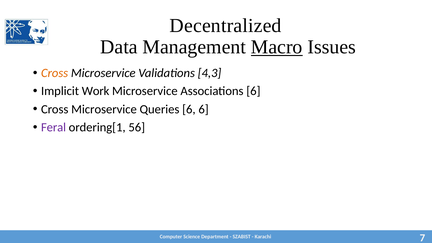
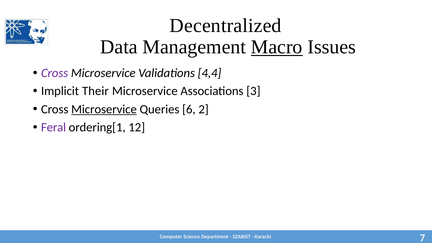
Cross colour: orange -> purple (55, 73)
4,3: 4,3 -> 4,4 (210, 73)
Work: Work -> Their (95, 91)
Associations 6: 6 -> 3 (253, 91)
Microservice underline: none -> present (104, 109)
6 6: 6 -> 2 (204, 109)
56: 56 -> 12 (137, 127)
